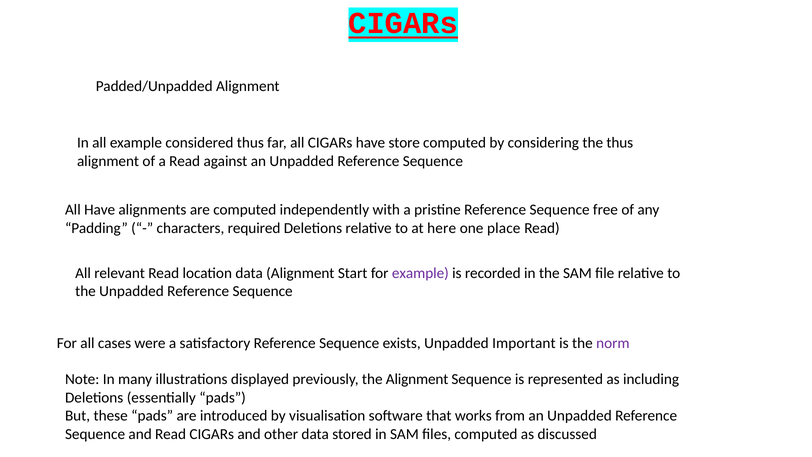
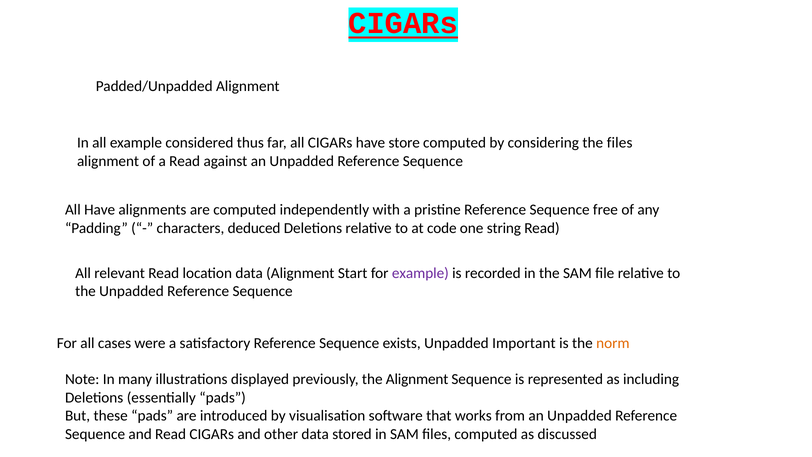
the thus: thus -> files (620, 143)
required: required -> deduced (254, 228)
here: here -> code (442, 228)
place: place -> string (504, 228)
norm colour: purple -> orange (613, 343)
